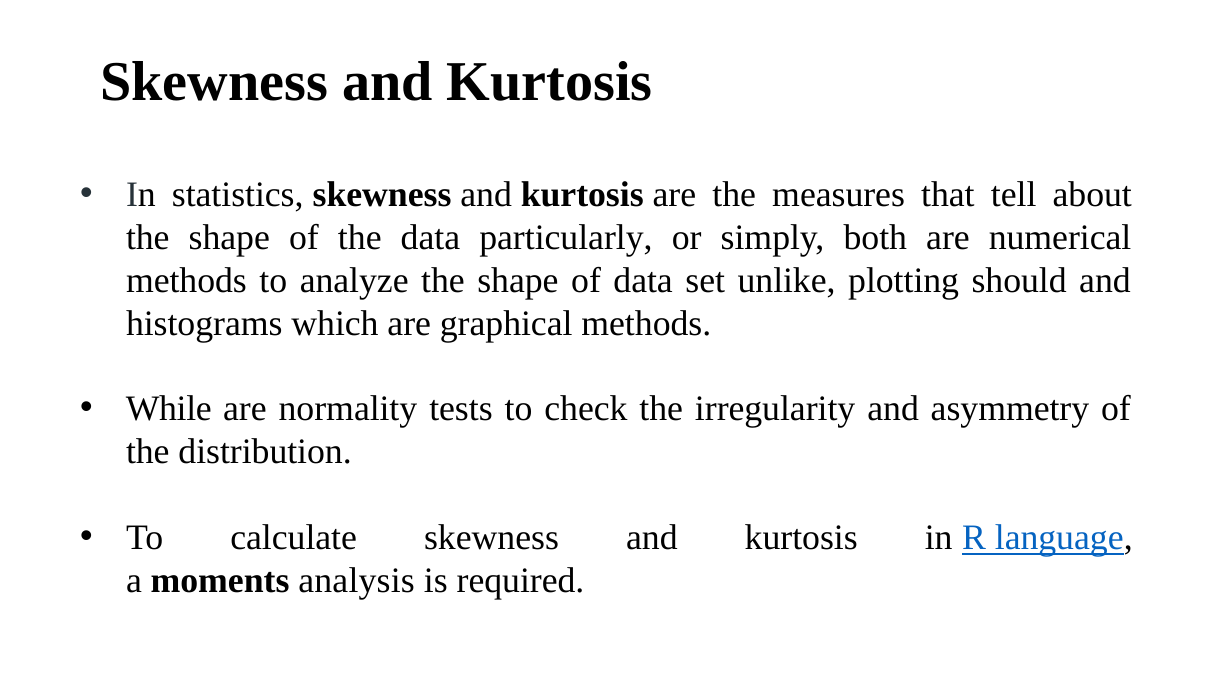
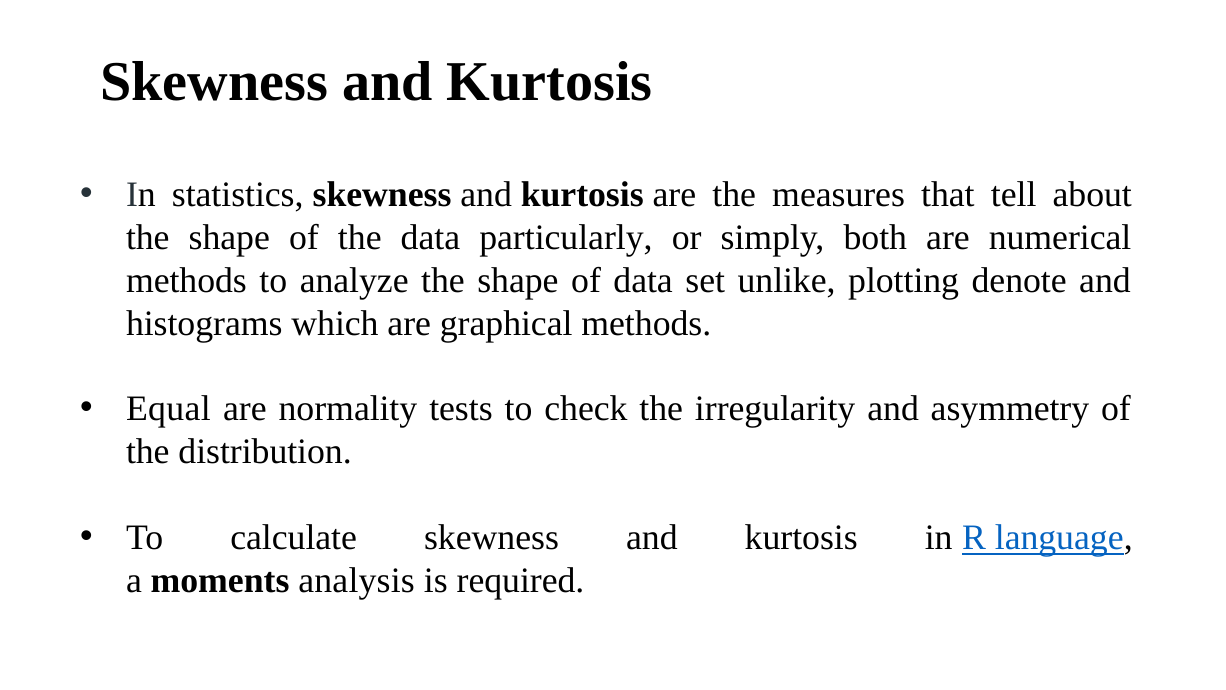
should: should -> denote (1019, 280)
While: While -> Equal (168, 409)
